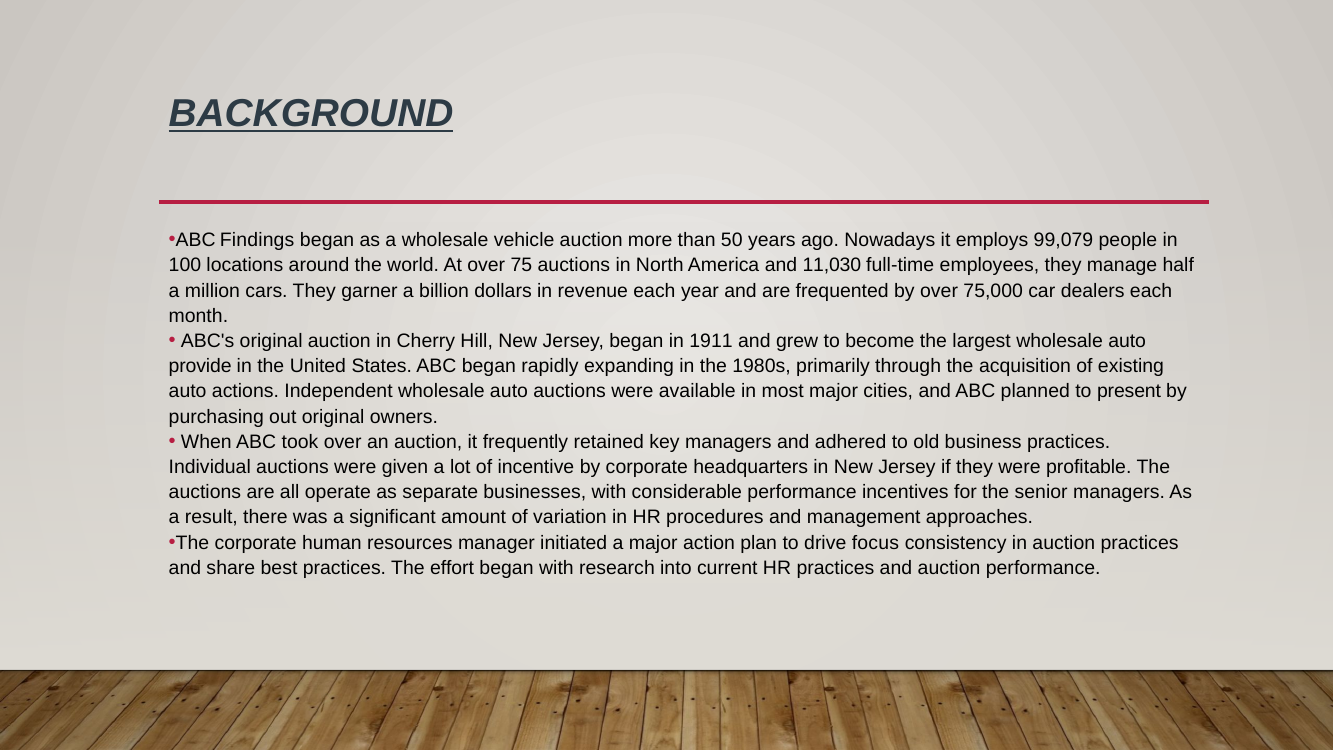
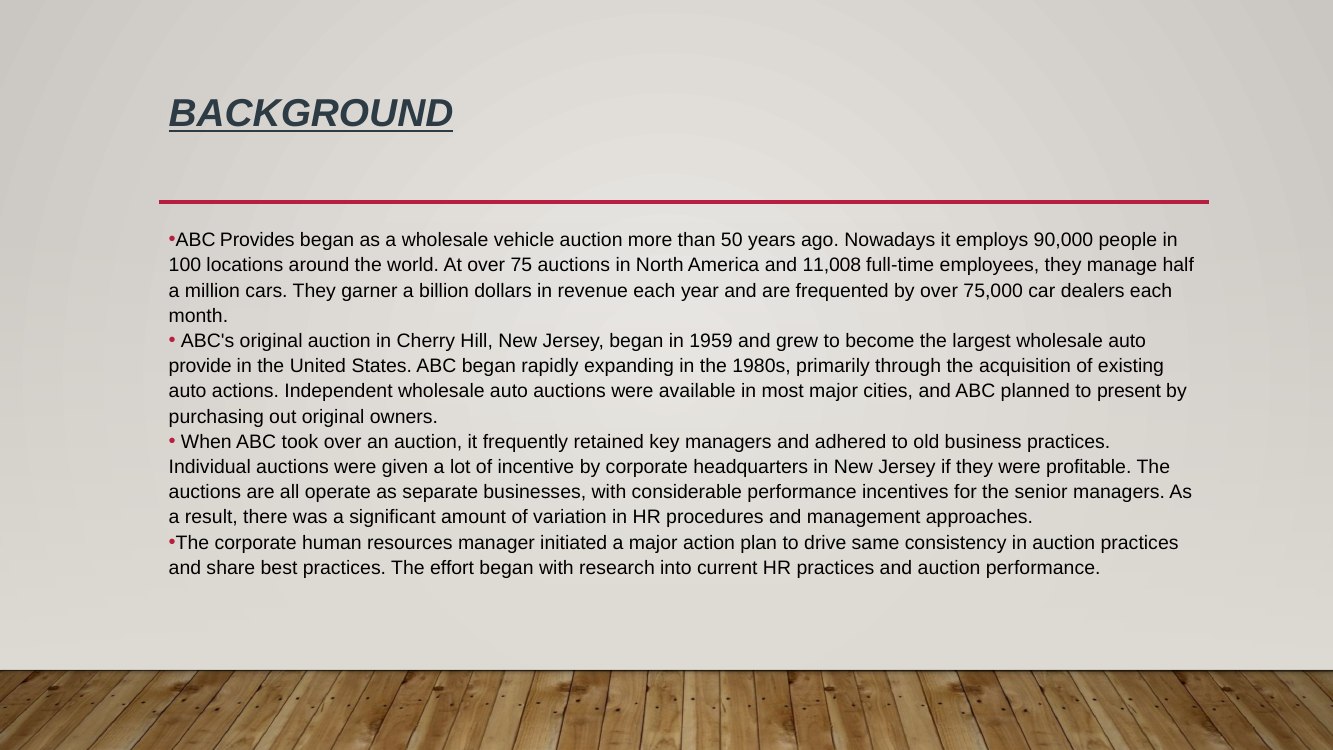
Findings: Findings -> Provides (257, 240)
99,079: 99,079 -> 90,000 (1064, 240)
11,030: 11,030 -> 11,008 (832, 265)
1911: 1911 -> 1959 (711, 341)
focus: focus -> same (876, 543)
